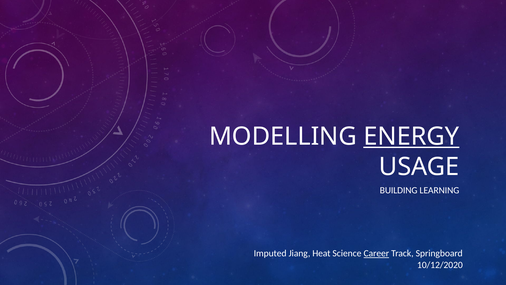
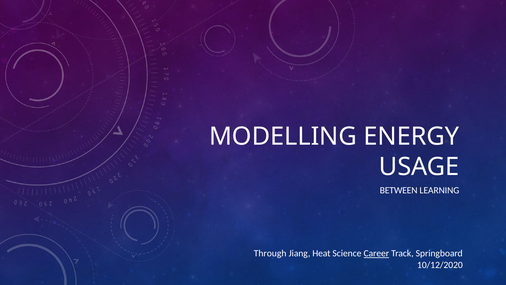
ENERGY underline: present -> none (411, 136)
BUILDING: BUILDING -> BETWEEN (399, 190)
Imputed: Imputed -> Through (270, 253)
